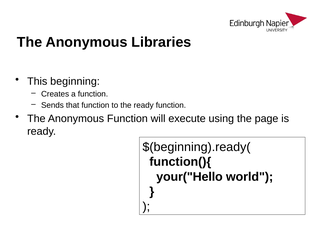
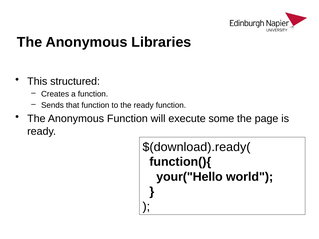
beginning: beginning -> structured (75, 82)
using: using -> some (221, 119)
$(beginning).ready(: $(beginning).ready( -> $(download).ready( (197, 147)
